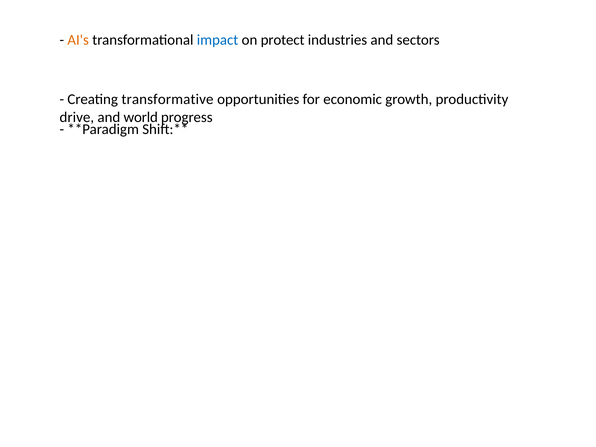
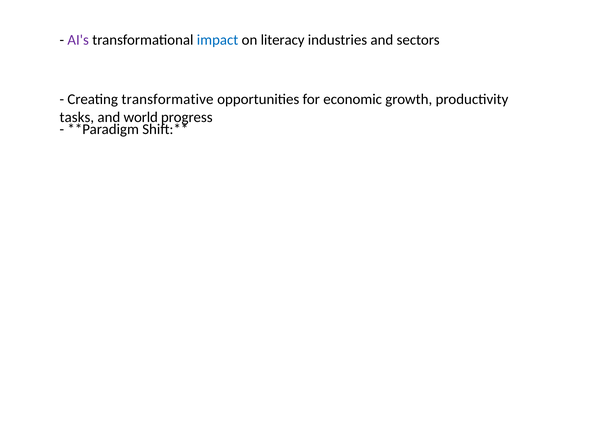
AI's colour: orange -> purple (78, 40)
protect: protect -> literacy (283, 40)
drive: drive -> tasks (77, 117)
